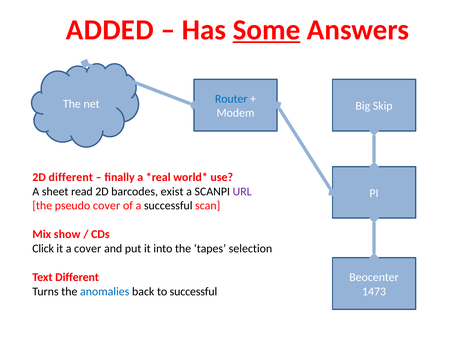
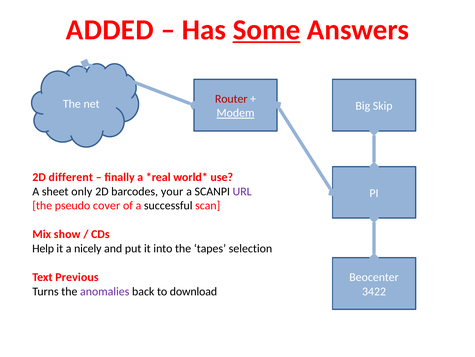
Router colour: blue -> red (231, 99)
Modem underline: none -> present (236, 113)
read: read -> only (82, 191)
exist: exist -> your (172, 191)
Click: Click -> Help (43, 248)
a cover: cover -> nicely (88, 248)
Text Different: Different -> Previous (77, 277)
anomalies colour: blue -> purple (105, 291)
to successful: successful -> download (193, 291)
1473: 1473 -> 3422 (374, 291)
